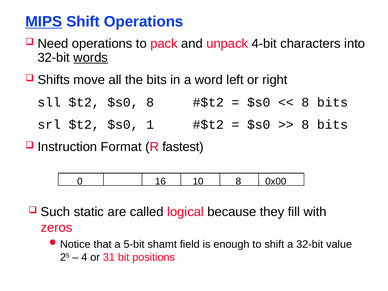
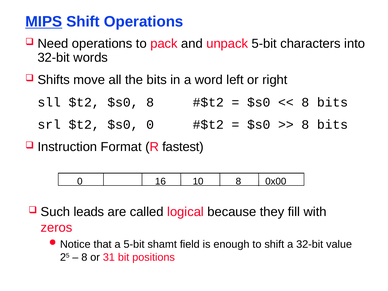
unpack 4-bit: 4-bit -> 5-bit (264, 44)
words underline: present -> none (91, 58)
$s0 1: 1 -> 0 (150, 125)
static: static -> leads (89, 212)
4: 4 -> 8 (84, 257)
